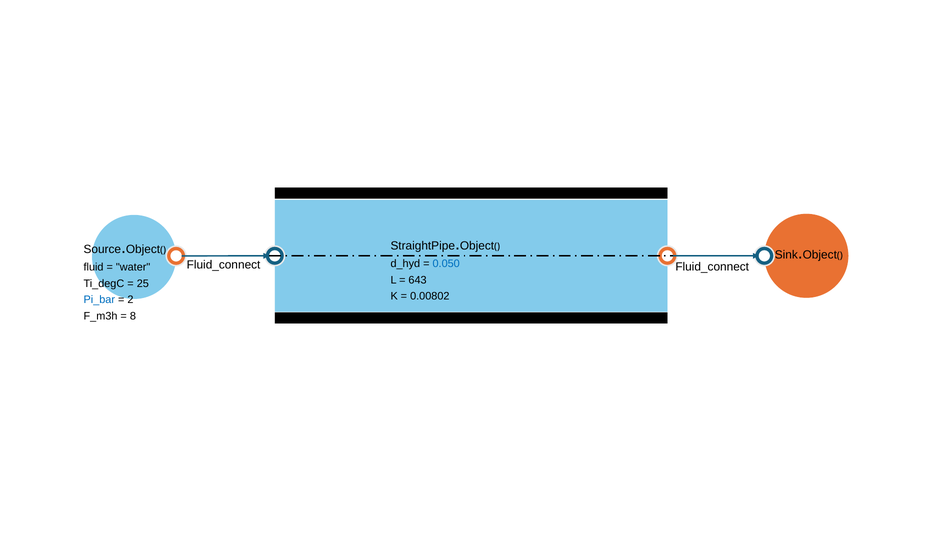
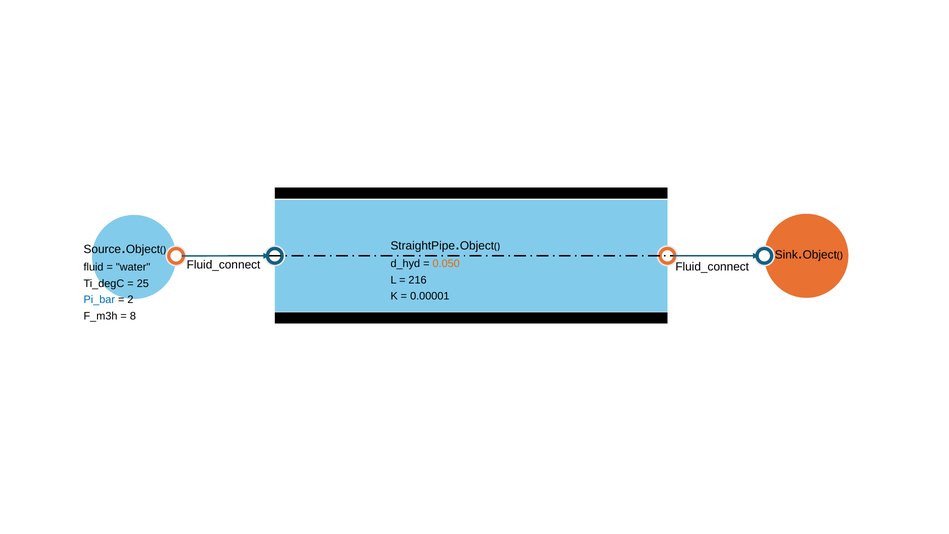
0.050 colour: blue -> orange (446, 264)
643: 643 -> 216 (418, 280)
0.00802: 0.00802 -> 0.00001 (430, 296)
